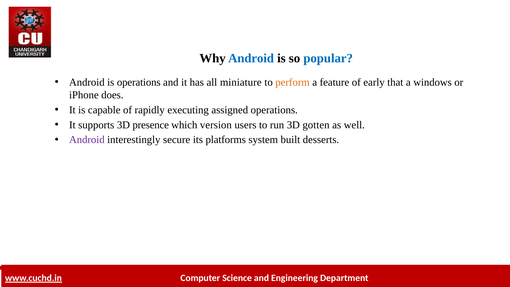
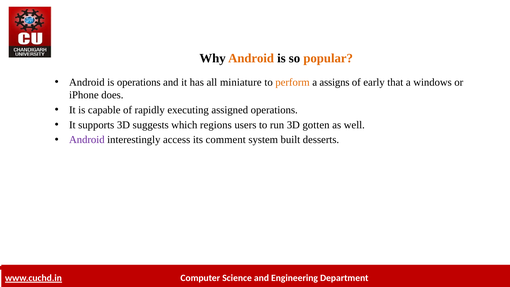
Android colour: blue -> orange (251, 58)
popular colour: blue -> orange (328, 58)
feature: feature -> assigns (335, 82)
presence: presence -> suggests (151, 125)
version: version -> regions (216, 125)
secure: secure -> access (177, 140)
platforms: platforms -> comment (226, 140)
